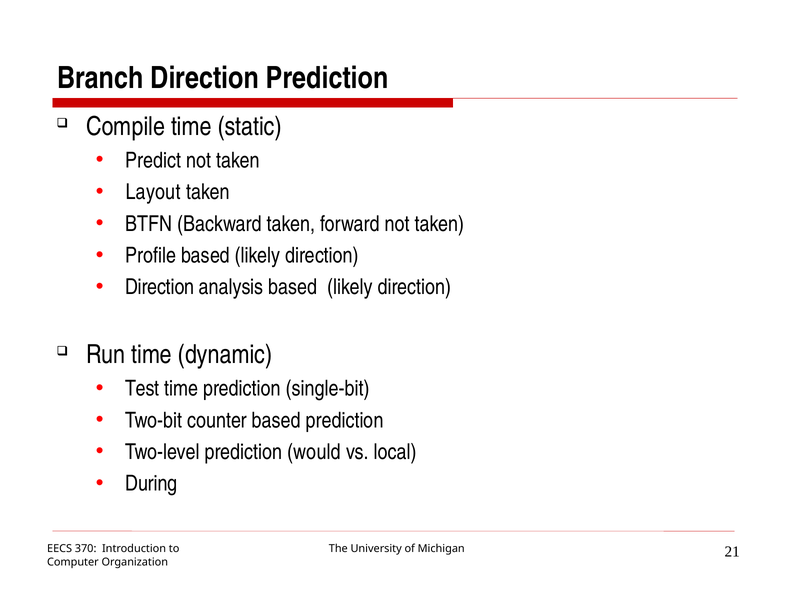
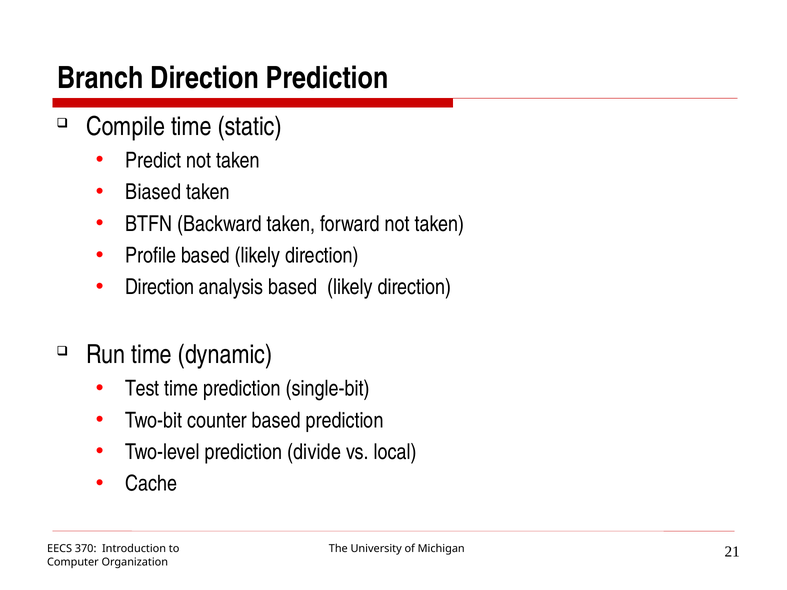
Layout: Layout -> Biased (153, 192)
would: would -> divide (314, 452)
During: During -> Cache (151, 484)
